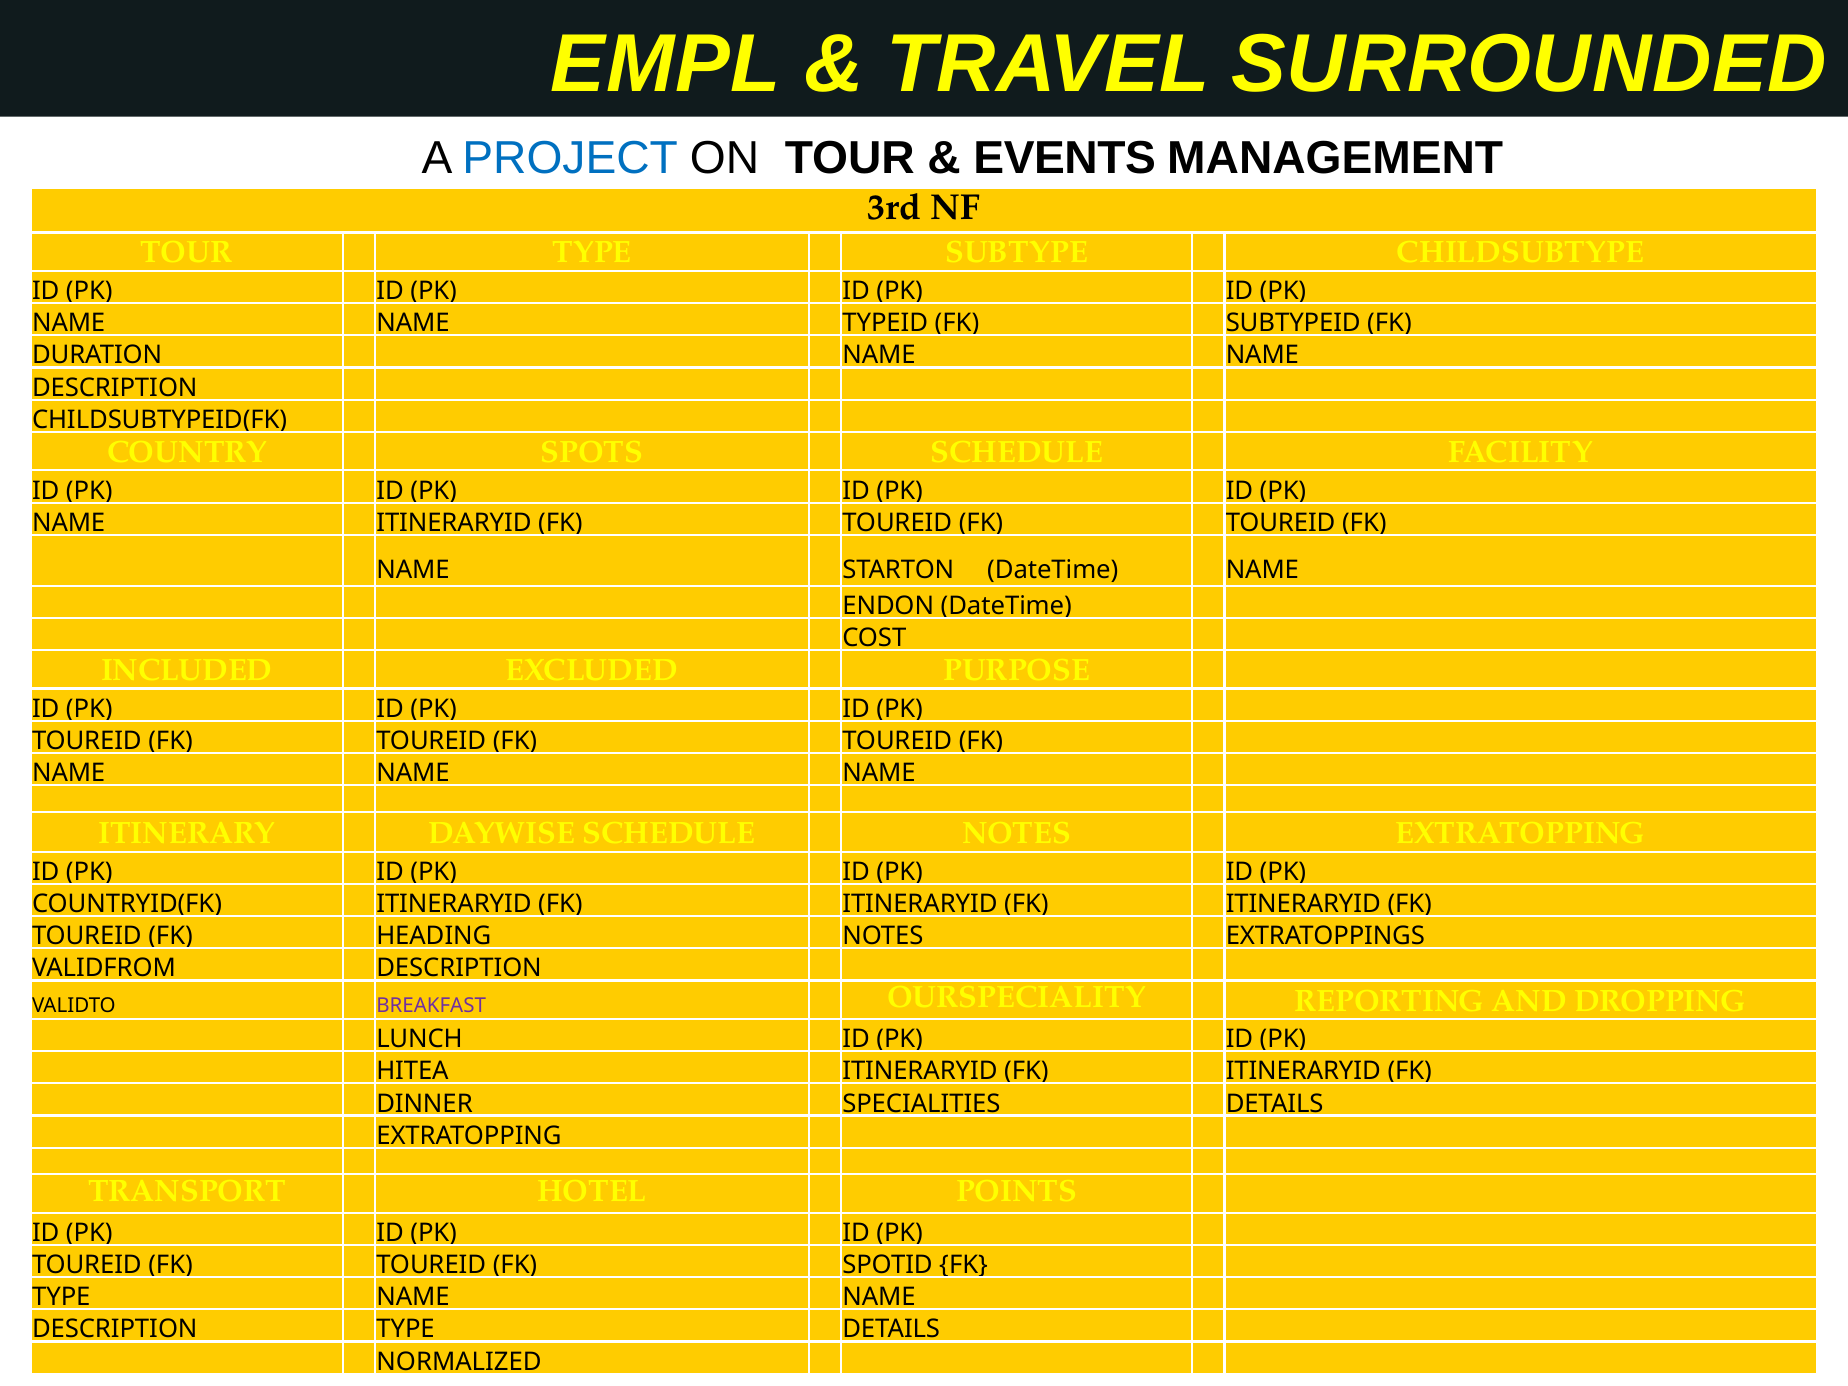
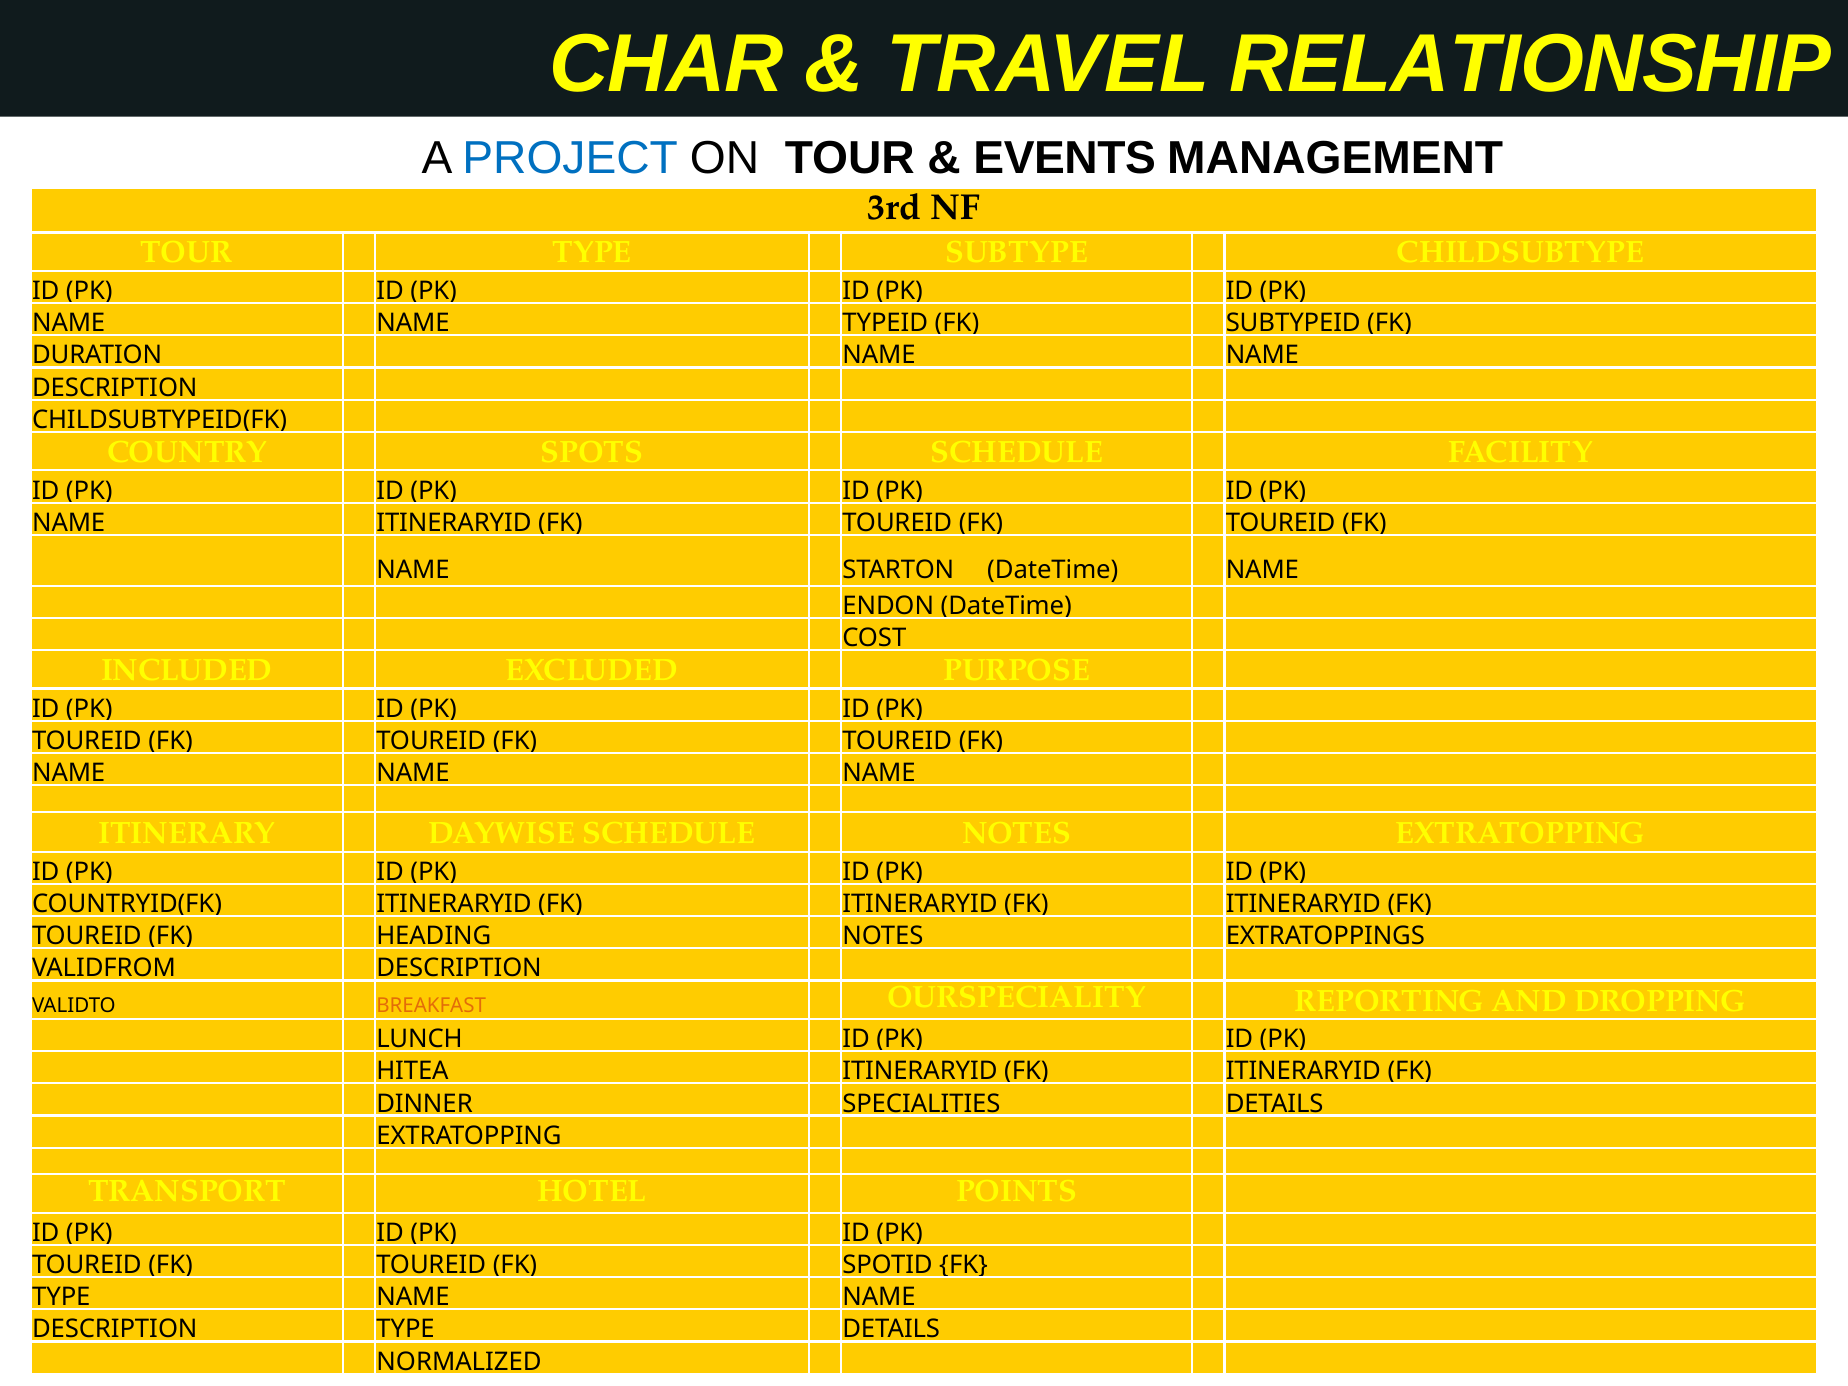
EMPL: EMPL -> CHAR (667, 64)
SURROUNDED: SURROUNDED -> RELATIONSHIP (1530, 64)
BREAKFAST colour: purple -> orange (431, 1006)
